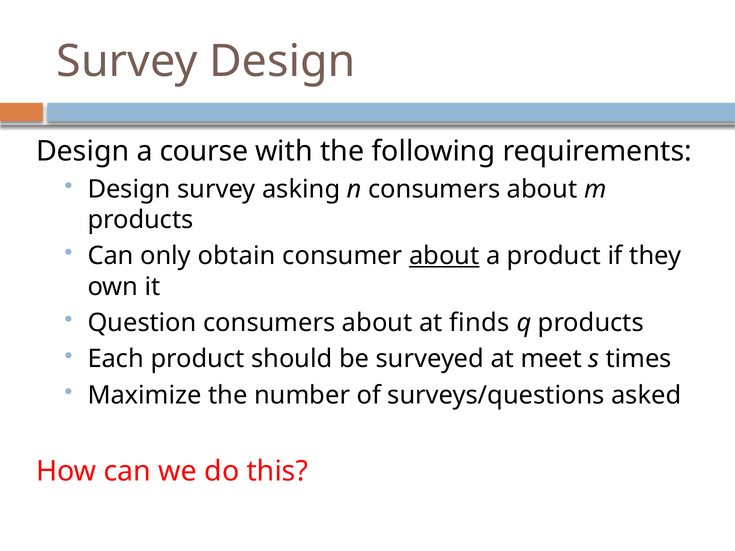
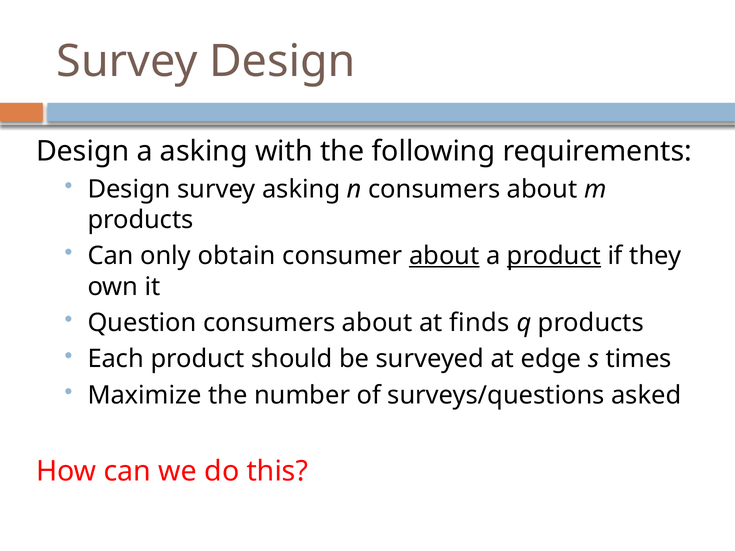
a course: course -> asking (204, 151)
product underline: none -> present (554, 256)
meet: meet -> edge (551, 359)
